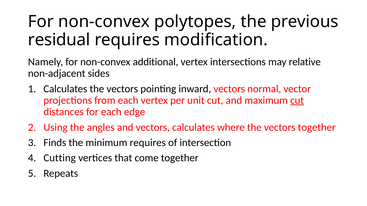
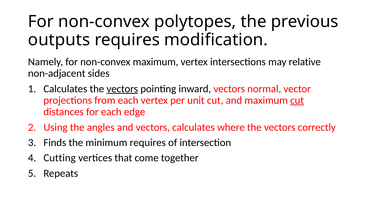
residual: residual -> outputs (59, 40)
non-convex additional: additional -> maximum (156, 62)
vectors underline: none -> present (122, 89)
vectors together: together -> correctly (317, 128)
